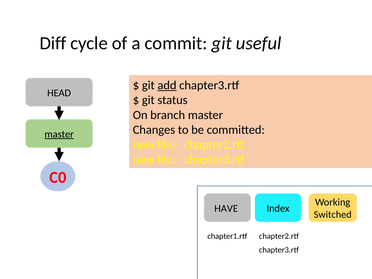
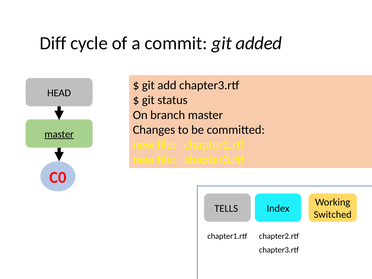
useful: useful -> added (259, 43)
add underline: present -> none (167, 85)
HAVE: HAVE -> TELLS (226, 208)
